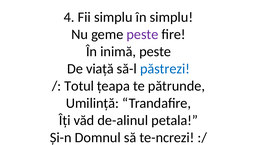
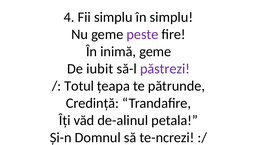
inimă peste: peste -> geme (155, 51)
viață: viață -> iubit (100, 69)
păstrezi colour: blue -> purple (165, 69)
Umilință: Umilință -> Credință (92, 103)
